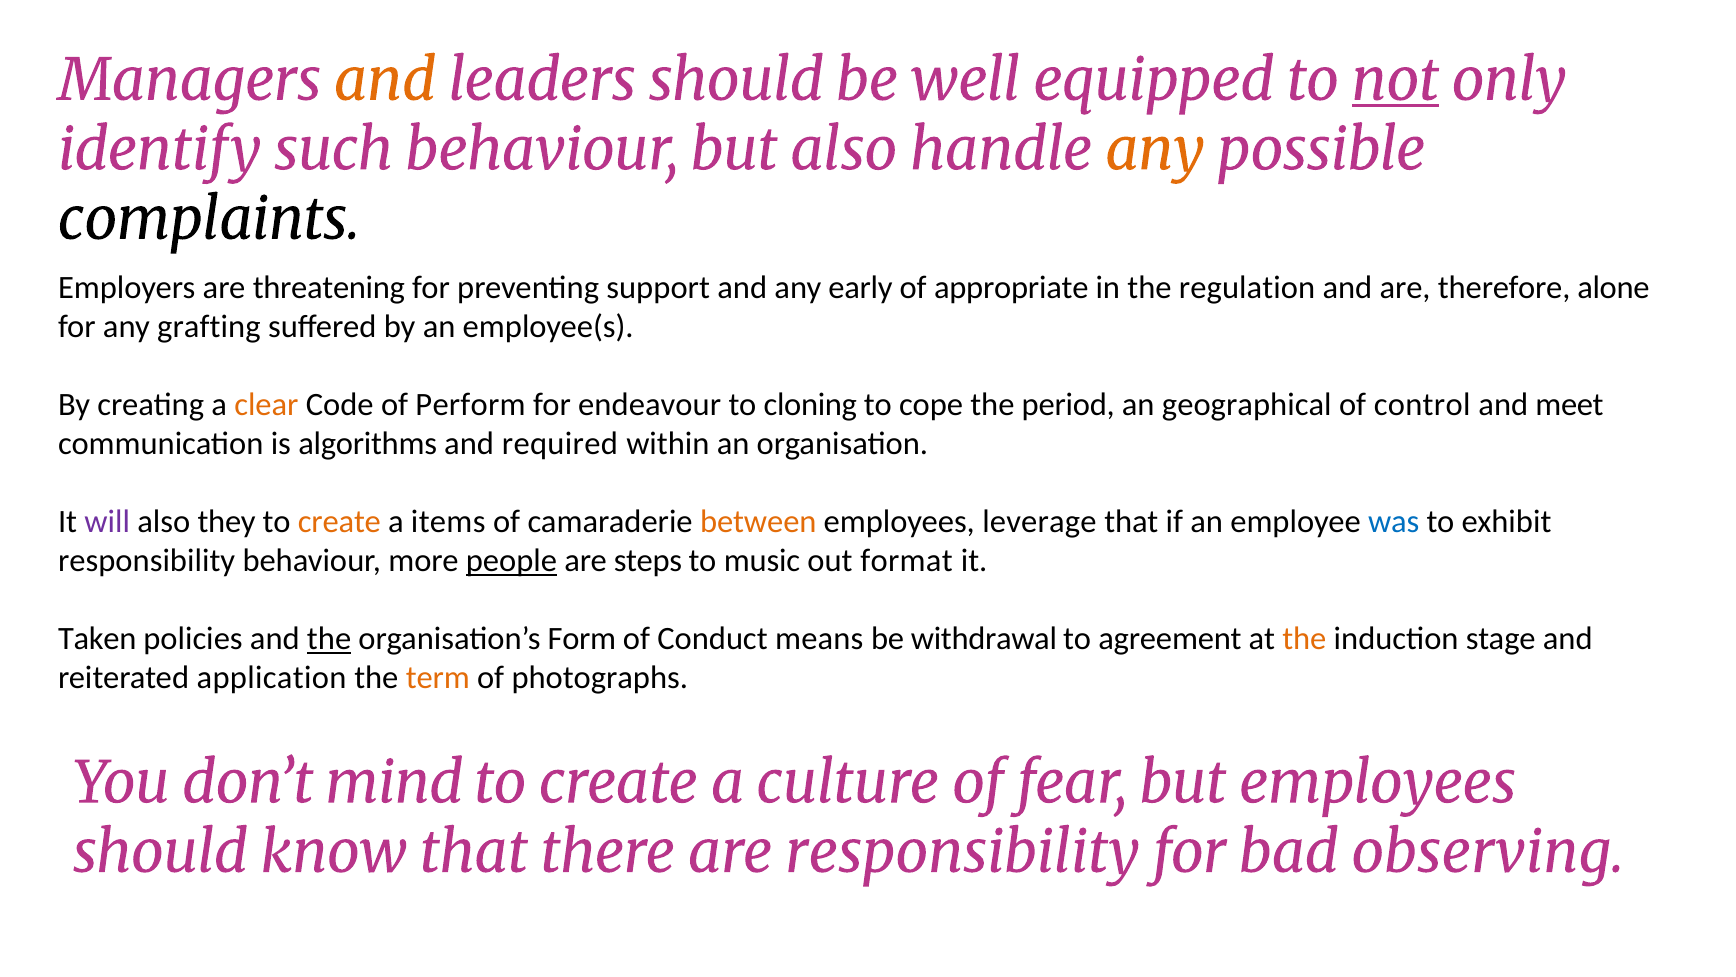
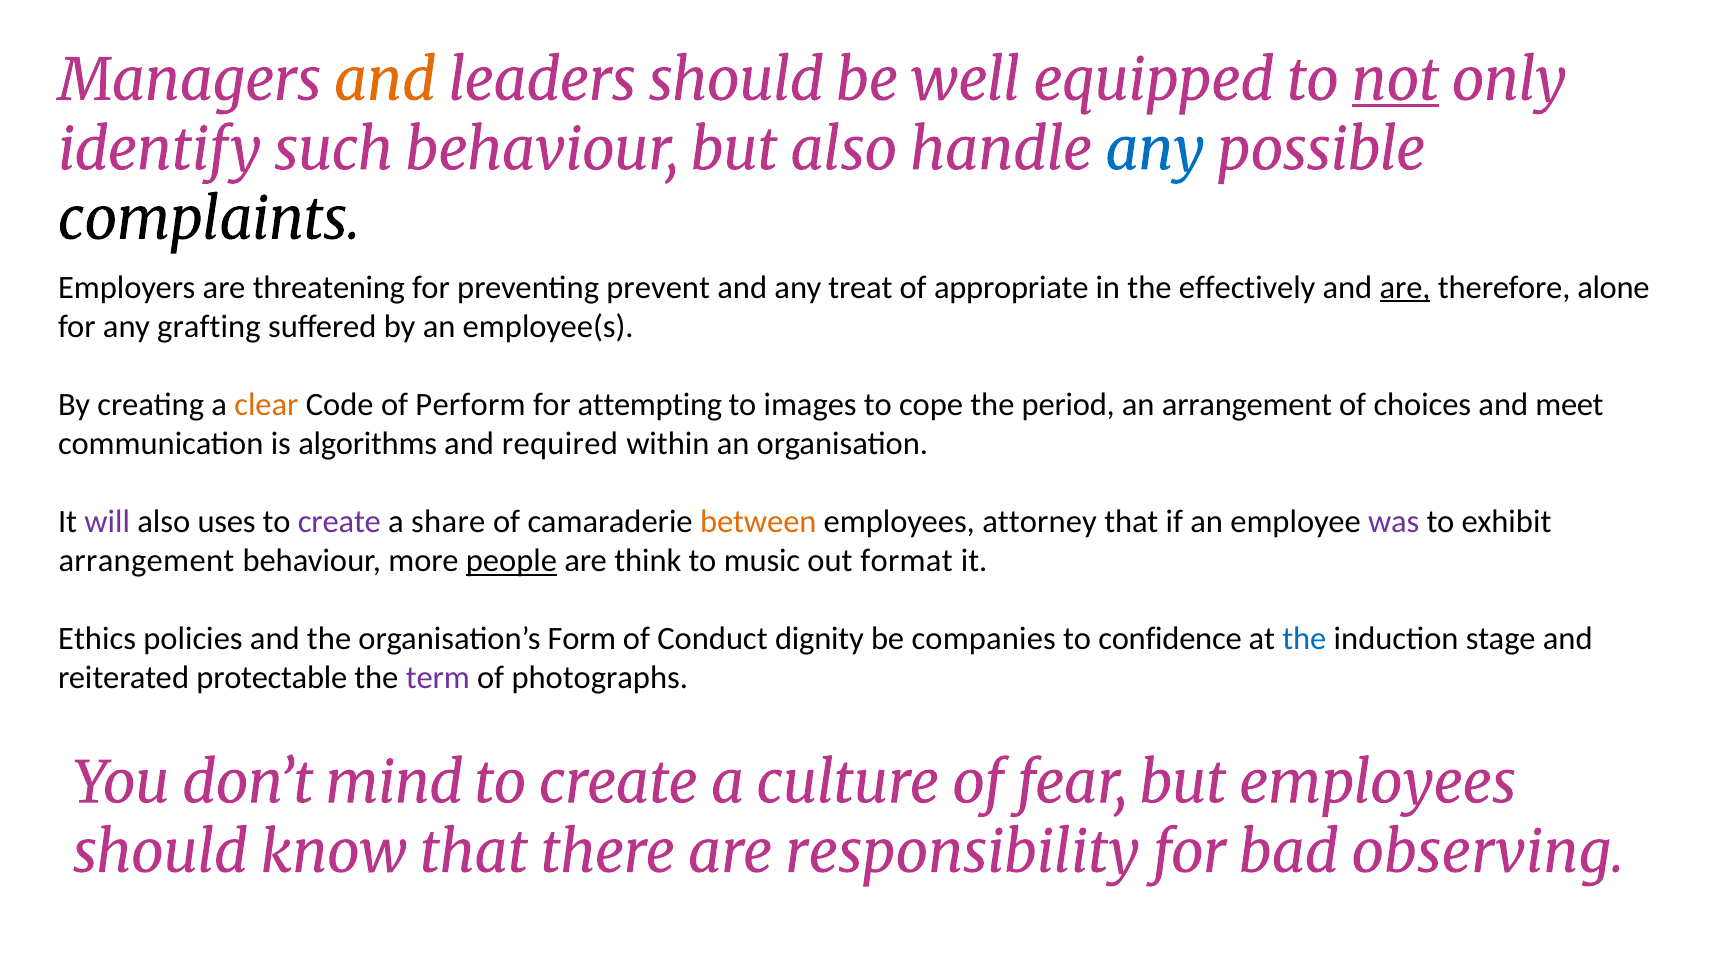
any colour: orange -> blue (1155, 150)
support: support -> prevent (658, 287)
early: early -> treat (860, 287)
regulation: regulation -> effectively (1247, 287)
are underline: none -> present (1405, 287)
endeavour: endeavour -> attempting (650, 404)
cloning: cloning -> images (810, 404)
an geographical: geographical -> arrangement (1247, 404)
control: control -> choices (1422, 404)
they: they -> uses (227, 522)
create colour: orange -> purple (339, 522)
items: items -> share (448, 522)
leverage: leverage -> attorney (1040, 522)
was colour: blue -> purple (1394, 522)
responsibility: responsibility -> arrangement (146, 561)
steps: steps -> think (648, 561)
Taken: Taken -> Ethics (97, 639)
the underline: present -> none (329, 639)
means: means -> dignity (819, 639)
withdrawal: withdrawal -> companies (984, 639)
agreement: agreement -> confidence (1170, 639)
the colour: orange -> blue (1304, 639)
application: application -> protectable (272, 678)
term colour: orange -> purple (438, 678)
